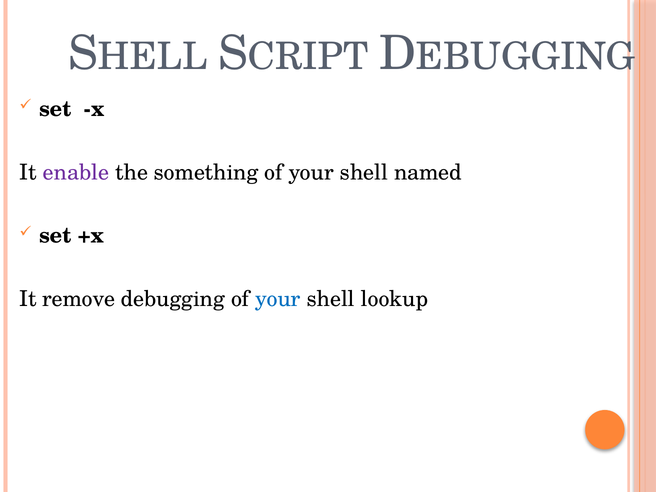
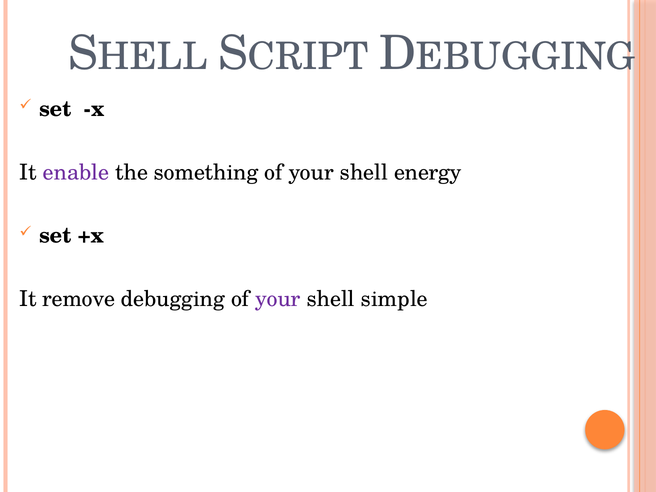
named: named -> energy (428, 172)
your colour: blue -> purple (278, 299)
lookup: lookup -> simple (394, 299)
